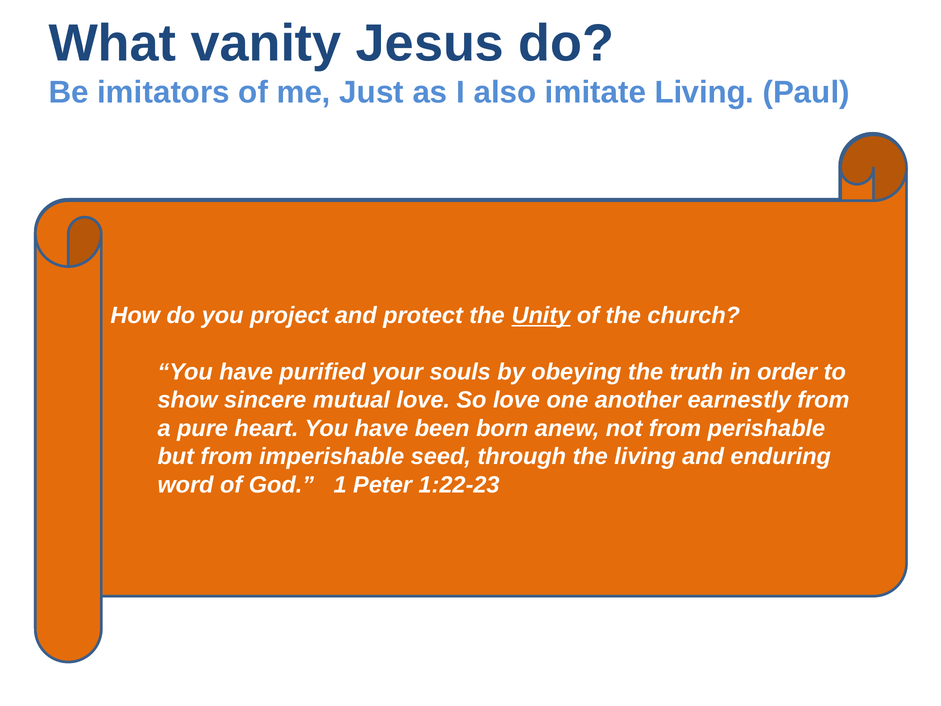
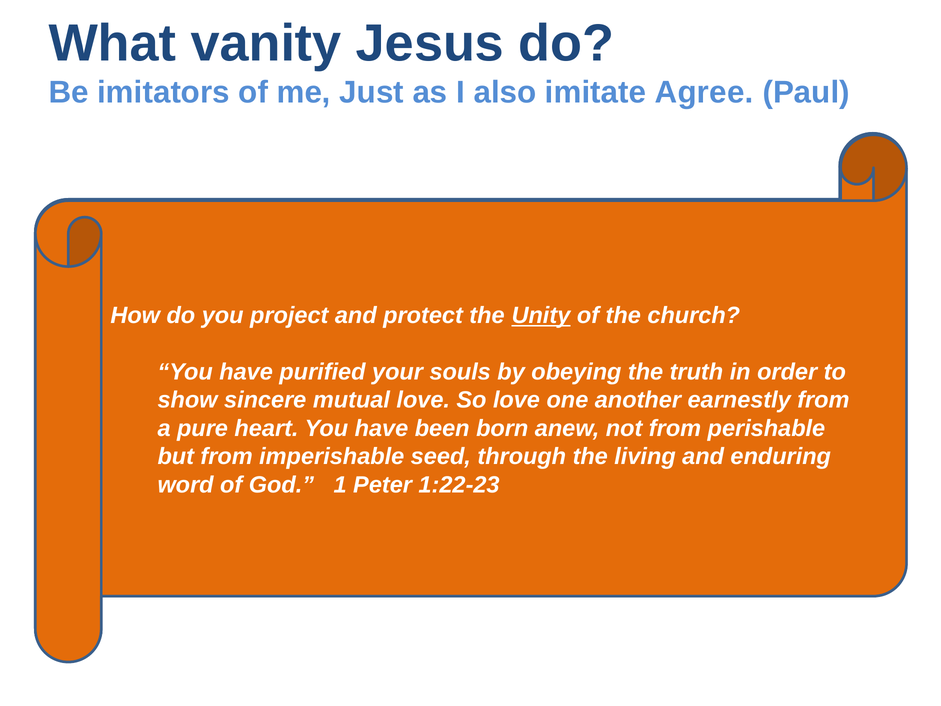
imitate Living: Living -> Agree (704, 92)
